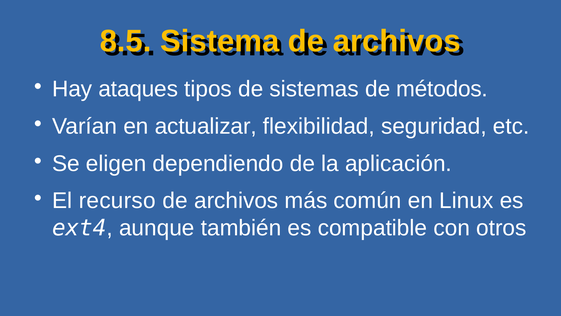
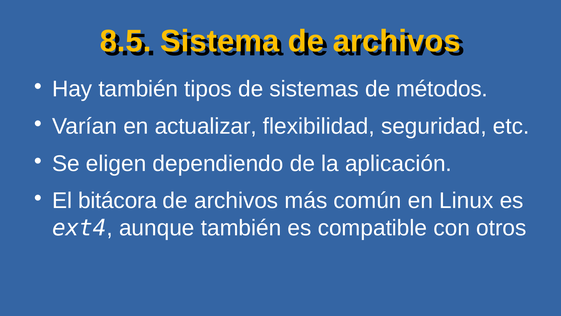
Hay ataques: ataques -> también (138, 89)
recurso: recurso -> bitácora (118, 201)
